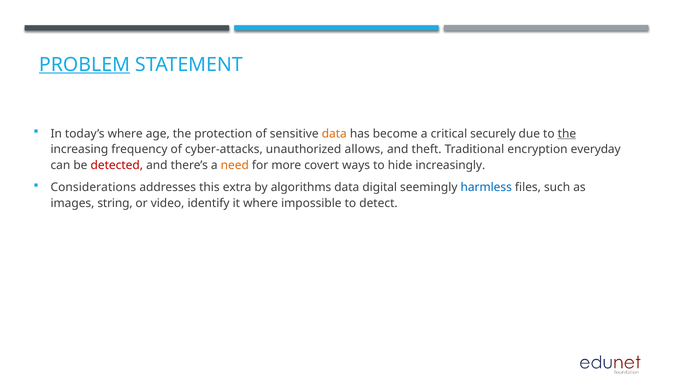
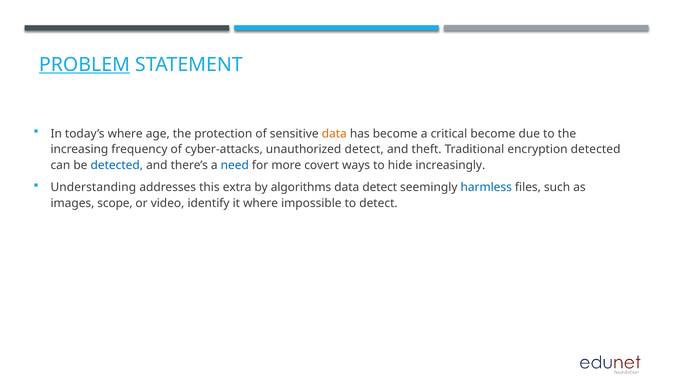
critical securely: securely -> become (493, 134)
the underline: present -> none (567, 134)
unauthorized allows: allows -> detect (364, 150)
encryption everyday: everyday -> detected (596, 150)
detected colour: red -> blue (117, 165)
need colour: orange -> blue (235, 165)
Considerations: Considerations -> Understanding (93, 188)
data digital: digital -> detect (380, 188)
string: string -> scope (115, 203)
